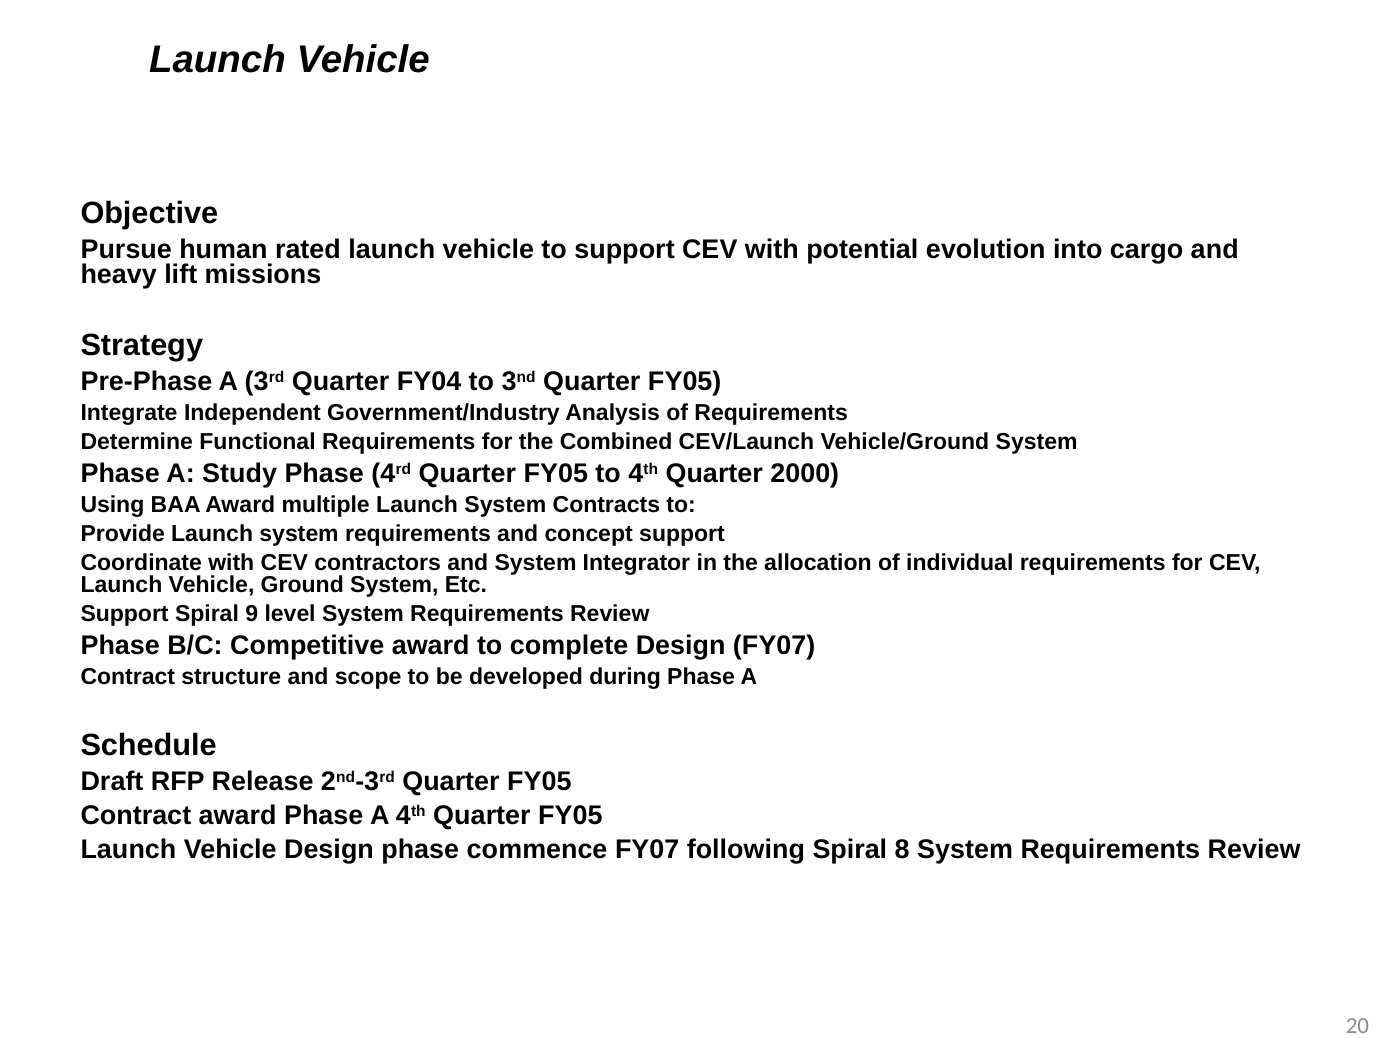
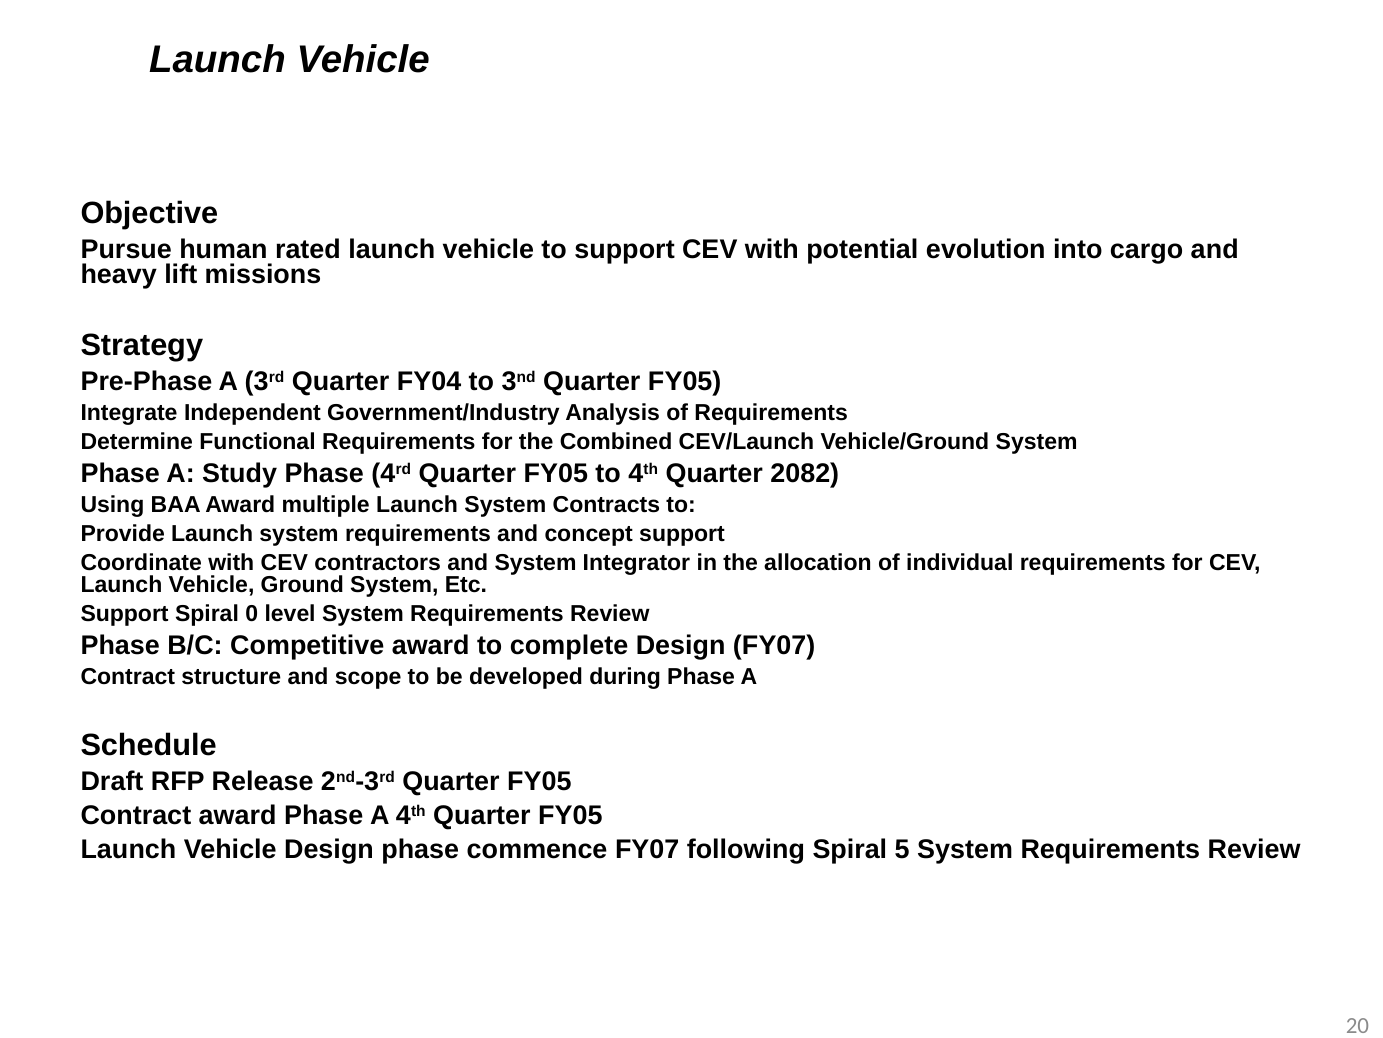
2000: 2000 -> 2082 (805, 473)
9: 9 -> 0 (252, 613)
8: 8 -> 5 (902, 849)
